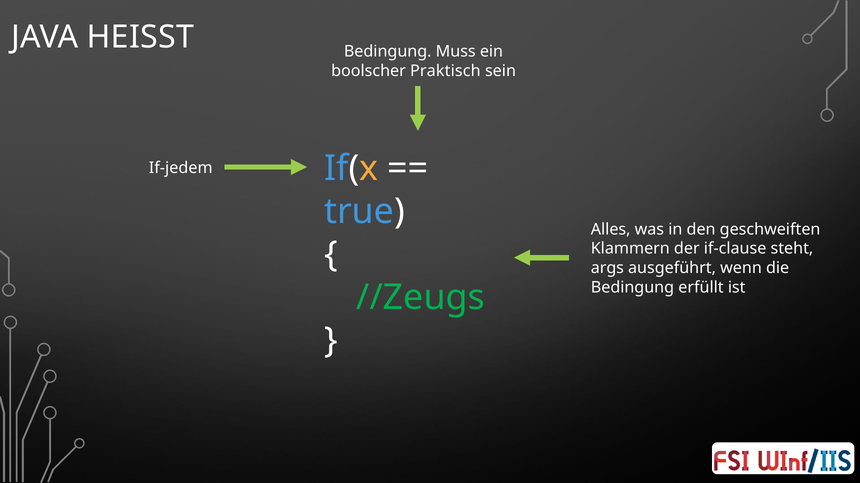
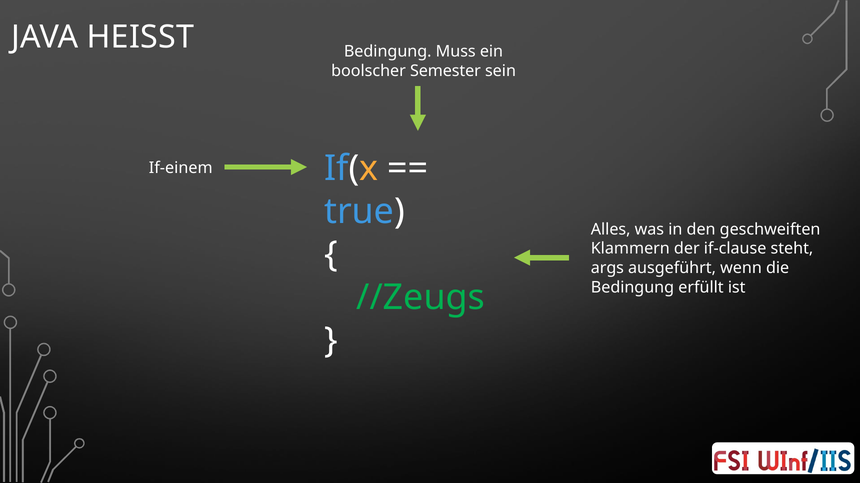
Praktisch: Praktisch -> Semester (445, 71)
If-jedem: If-jedem -> If-einem (181, 168)
